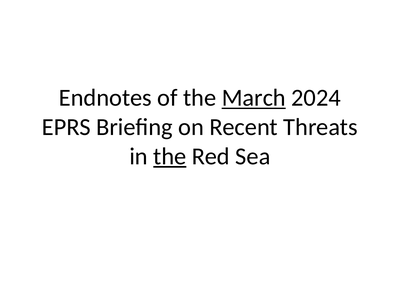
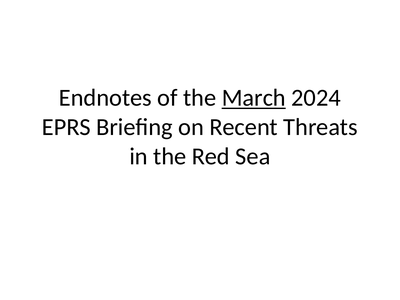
the underline: present -> none (170, 156)
